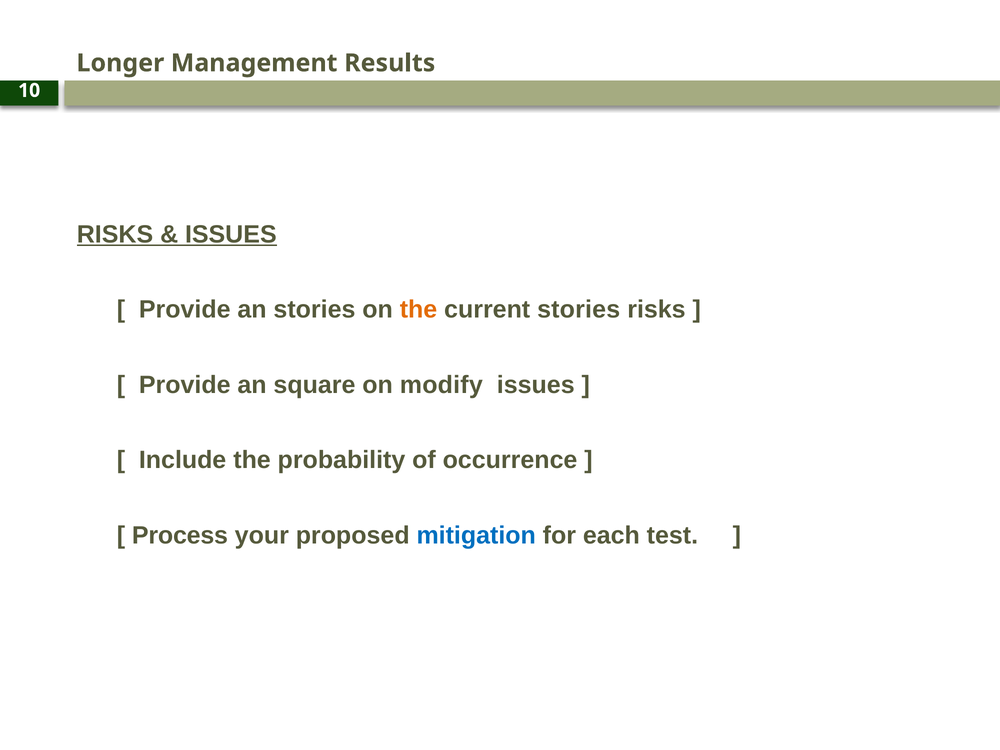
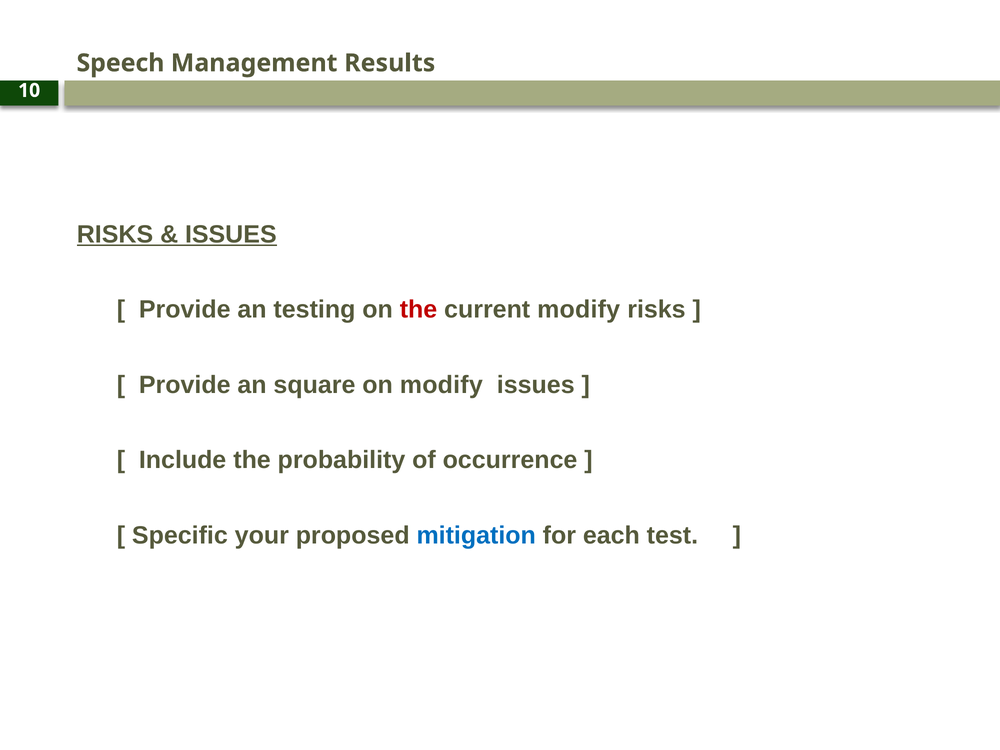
Longer: Longer -> Speech (120, 63)
an stories: stories -> testing (314, 310)
the colour: orange -> red (419, 310)
current stories: stories -> modify (579, 310)
Process: Process -> Specific (180, 535)
